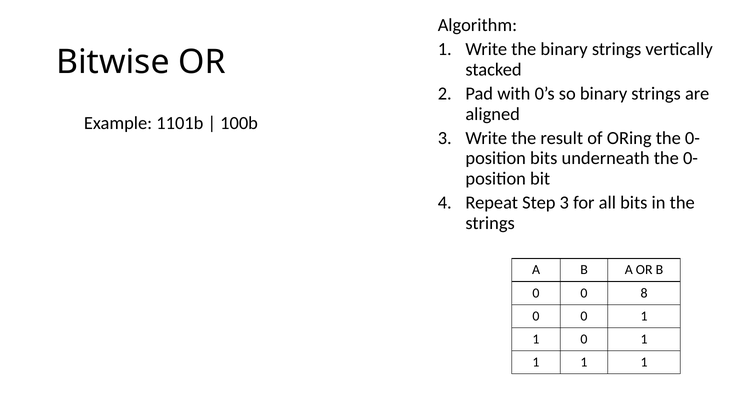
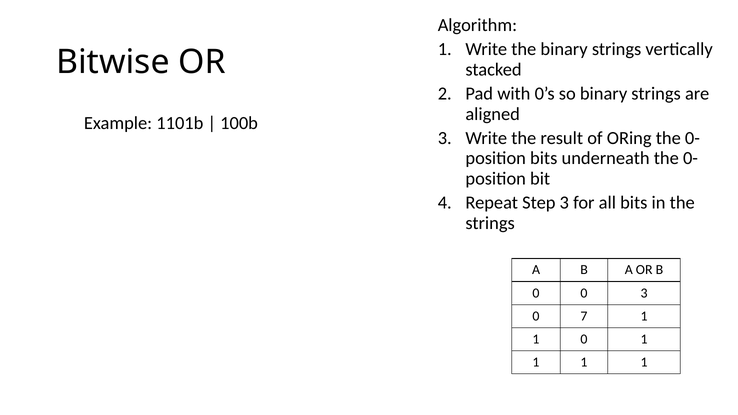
0 8: 8 -> 3 (644, 293)
0: 0 -> 7 (584, 316)
